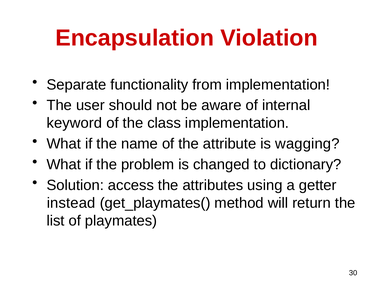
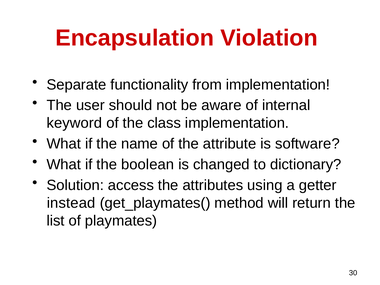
wagging: wagging -> software (307, 144)
problem: problem -> boolean (148, 164)
